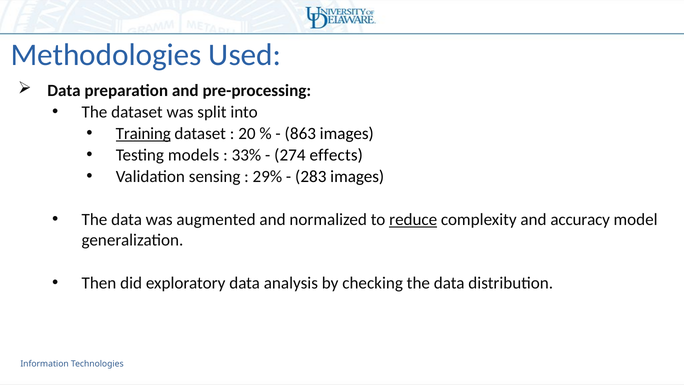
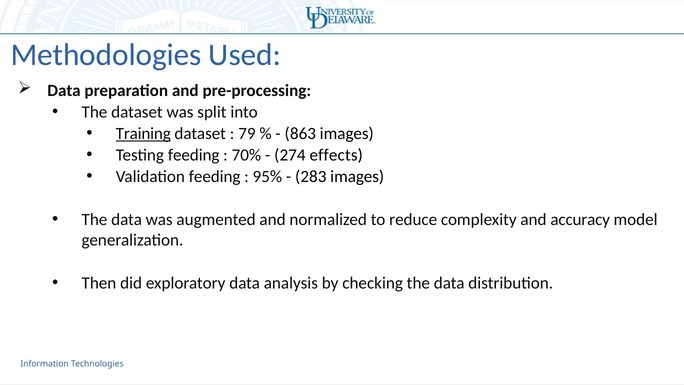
20: 20 -> 79 (247, 134)
Testing models: models -> feeding (194, 155)
33%: 33% -> 70% (246, 155)
Validation sensing: sensing -> feeding (215, 177)
29%: 29% -> 95% (267, 177)
reduce underline: present -> none (413, 220)
